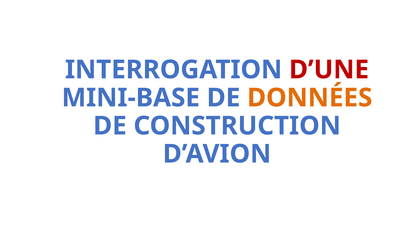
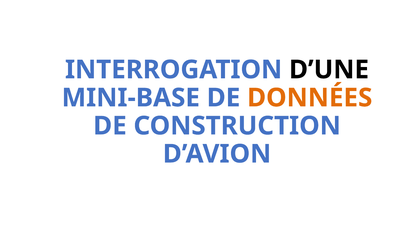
D’UNE colour: red -> black (329, 70)
